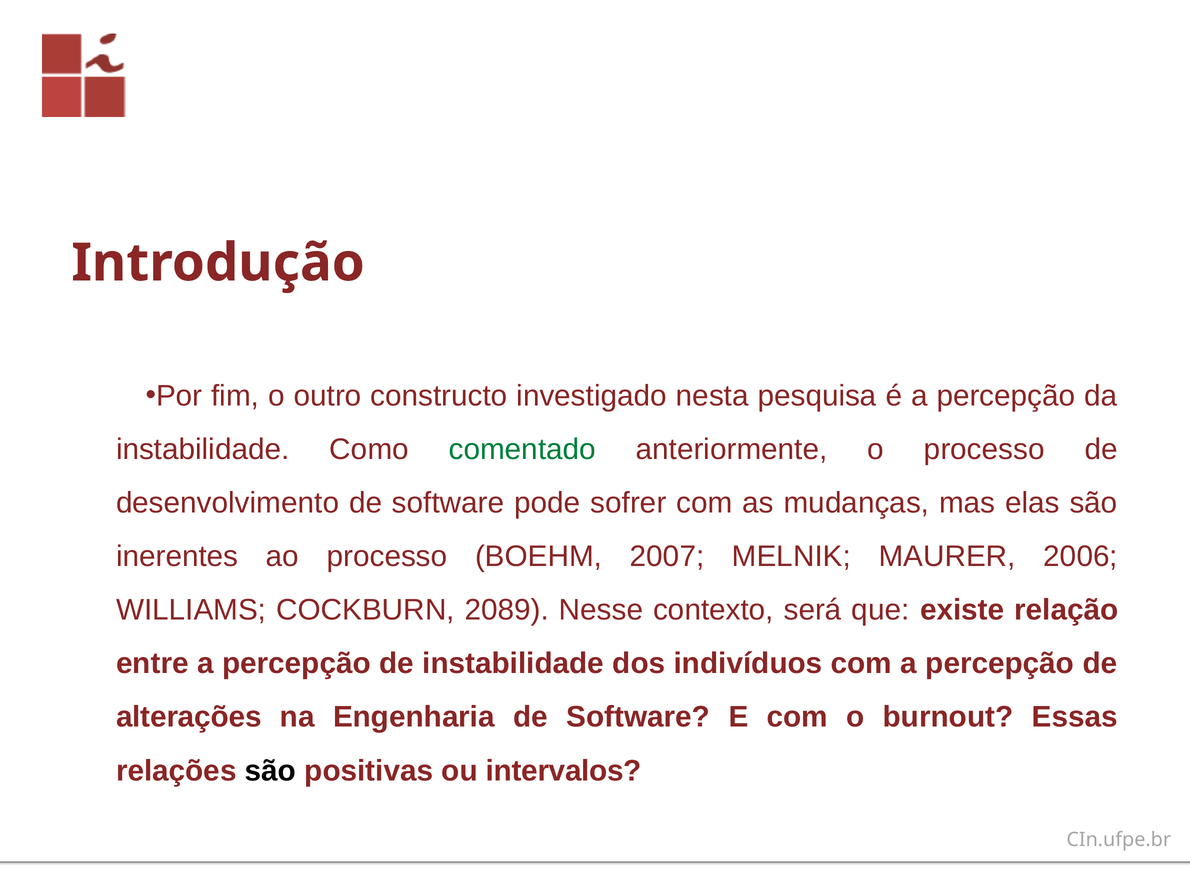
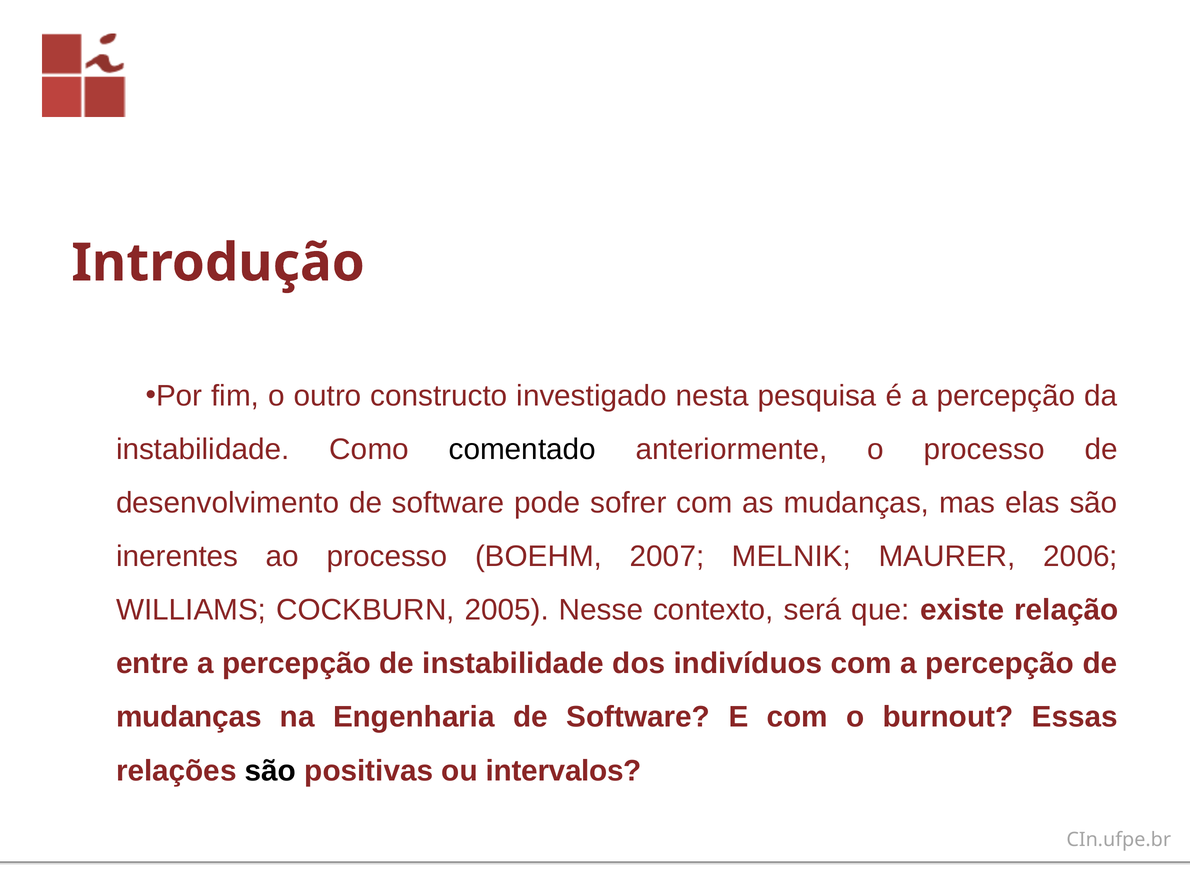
comentado colour: green -> black (522, 450)
2089: 2089 -> 2005 (507, 610)
alterações: alterações -> mudanças (189, 718)
